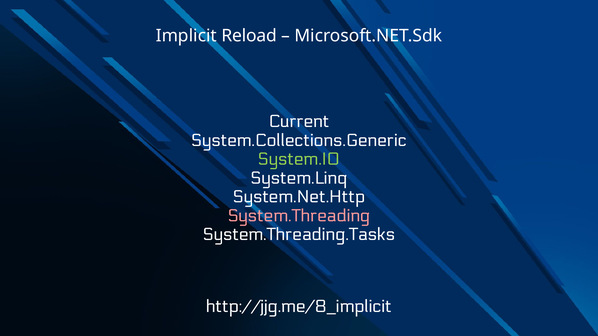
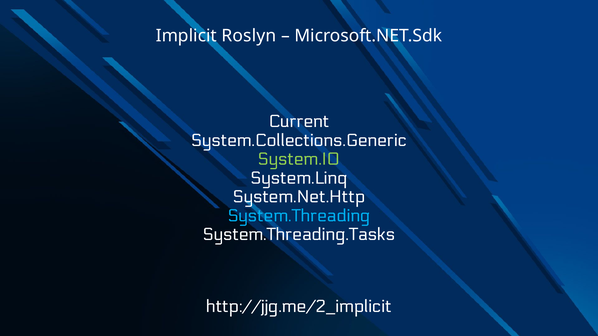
Reload: Reload -> Roslyn (249, 36)
System.Threading colour: pink -> light blue (299, 216)
http://jjg.me/8_implicit: http://jjg.me/8_implicit -> http://jjg.me/2_implicit (299, 307)
